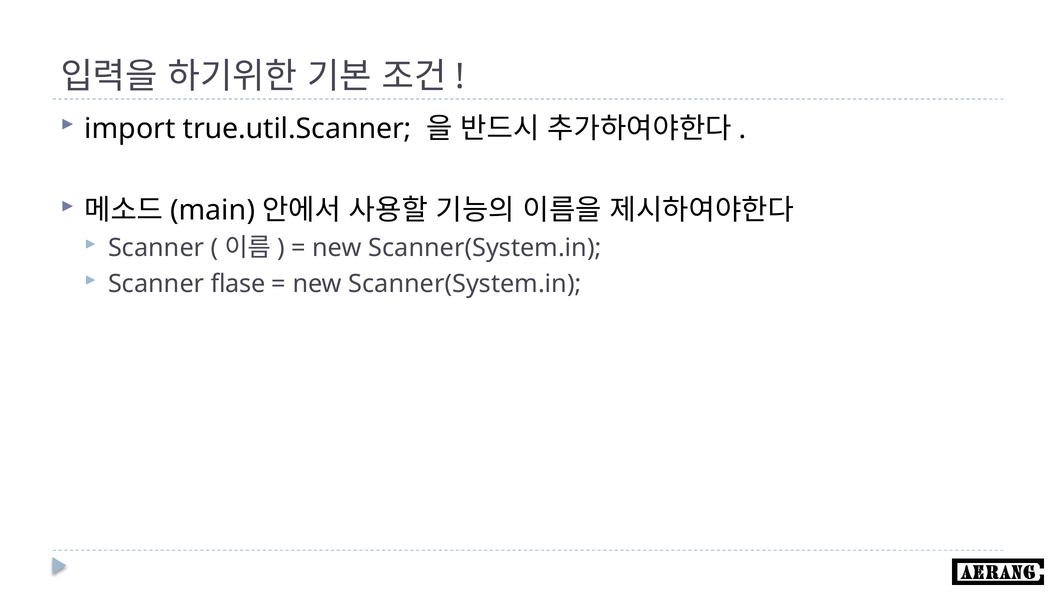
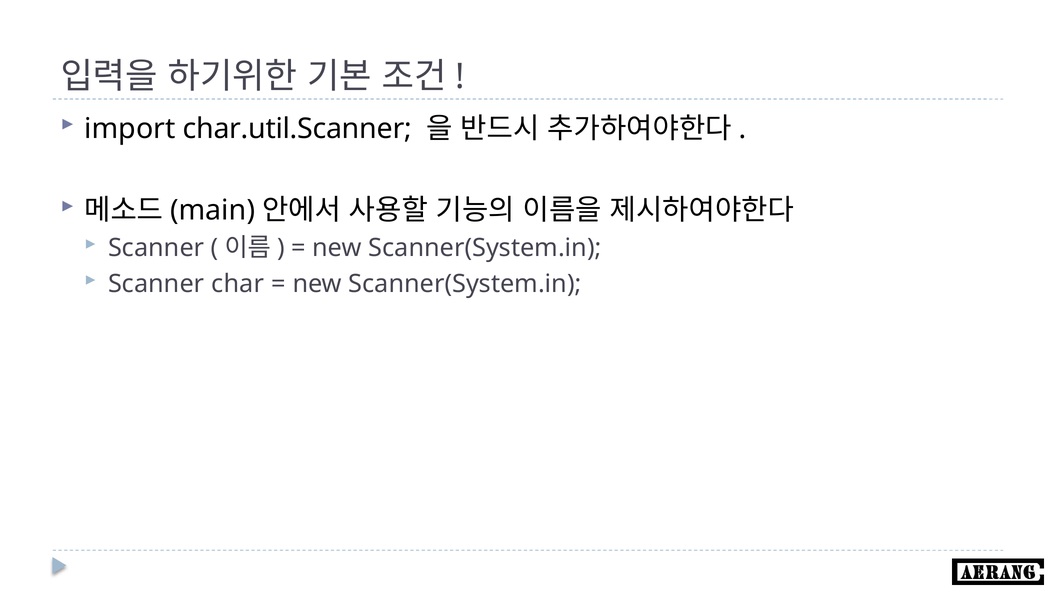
true.util.Scanner: true.util.Scanner -> char.util.Scanner (297, 129)
flase: flase -> char (238, 284)
